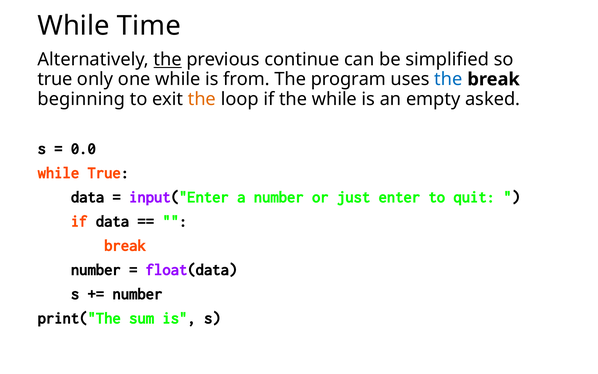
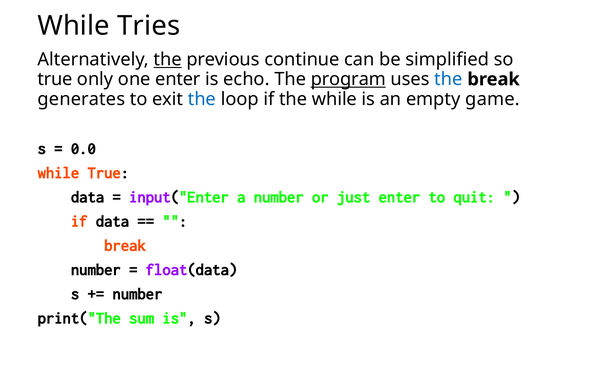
Time: Time -> Tries (149, 26)
one while: while -> enter (178, 79)
from: from -> echo (246, 79)
program underline: none -> present (348, 79)
beginning: beginning -> generates (81, 99)
the colour: orange -> blue (202, 99)
asked: asked -> game (493, 99)
